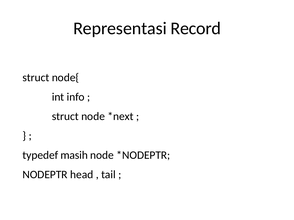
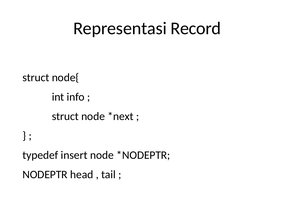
masih: masih -> insert (74, 155)
